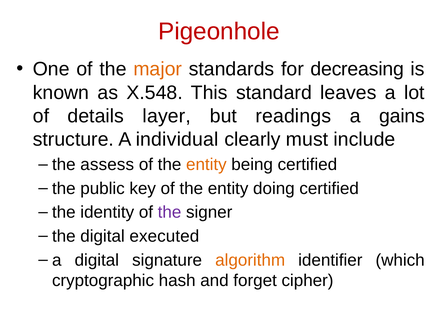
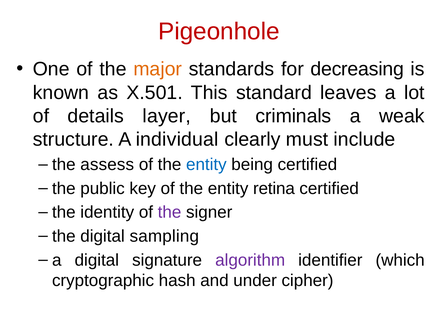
X.548: X.548 -> X.501 (155, 93)
readings: readings -> criminals (293, 116)
gains: gains -> weak (402, 116)
entity colour: orange -> blue (206, 164)
doing: doing -> retina (274, 188)
executed: executed -> sampling (164, 236)
algorithm colour: orange -> purple (250, 260)
forget: forget -> under (255, 280)
